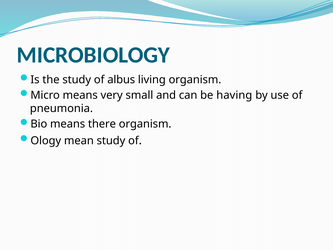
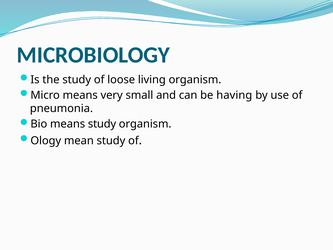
albus: albus -> loose (121, 80)
means there: there -> study (102, 124)
